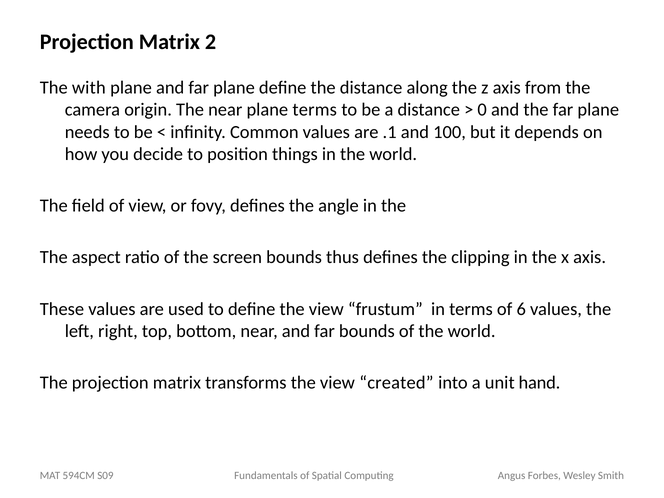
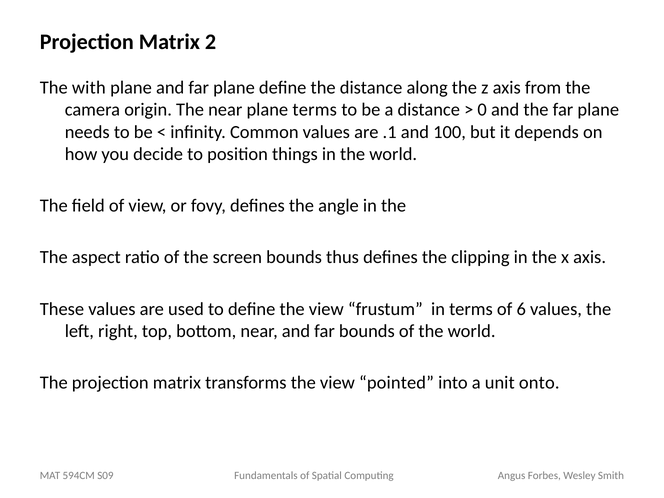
created: created -> pointed (396, 383)
hand: hand -> onto (539, 383)
